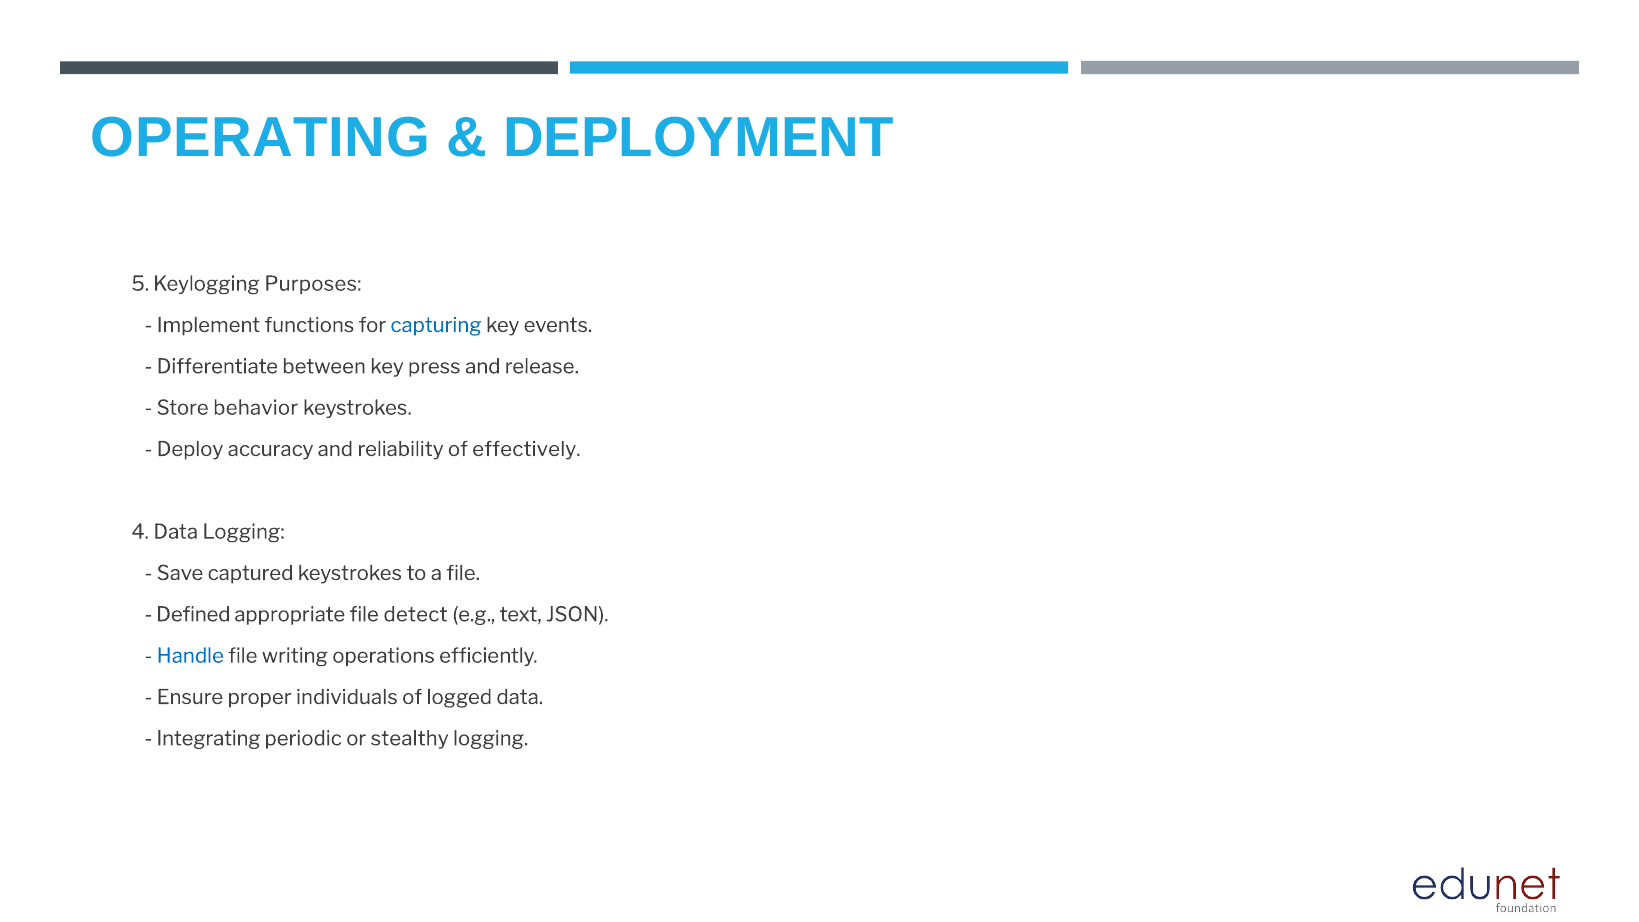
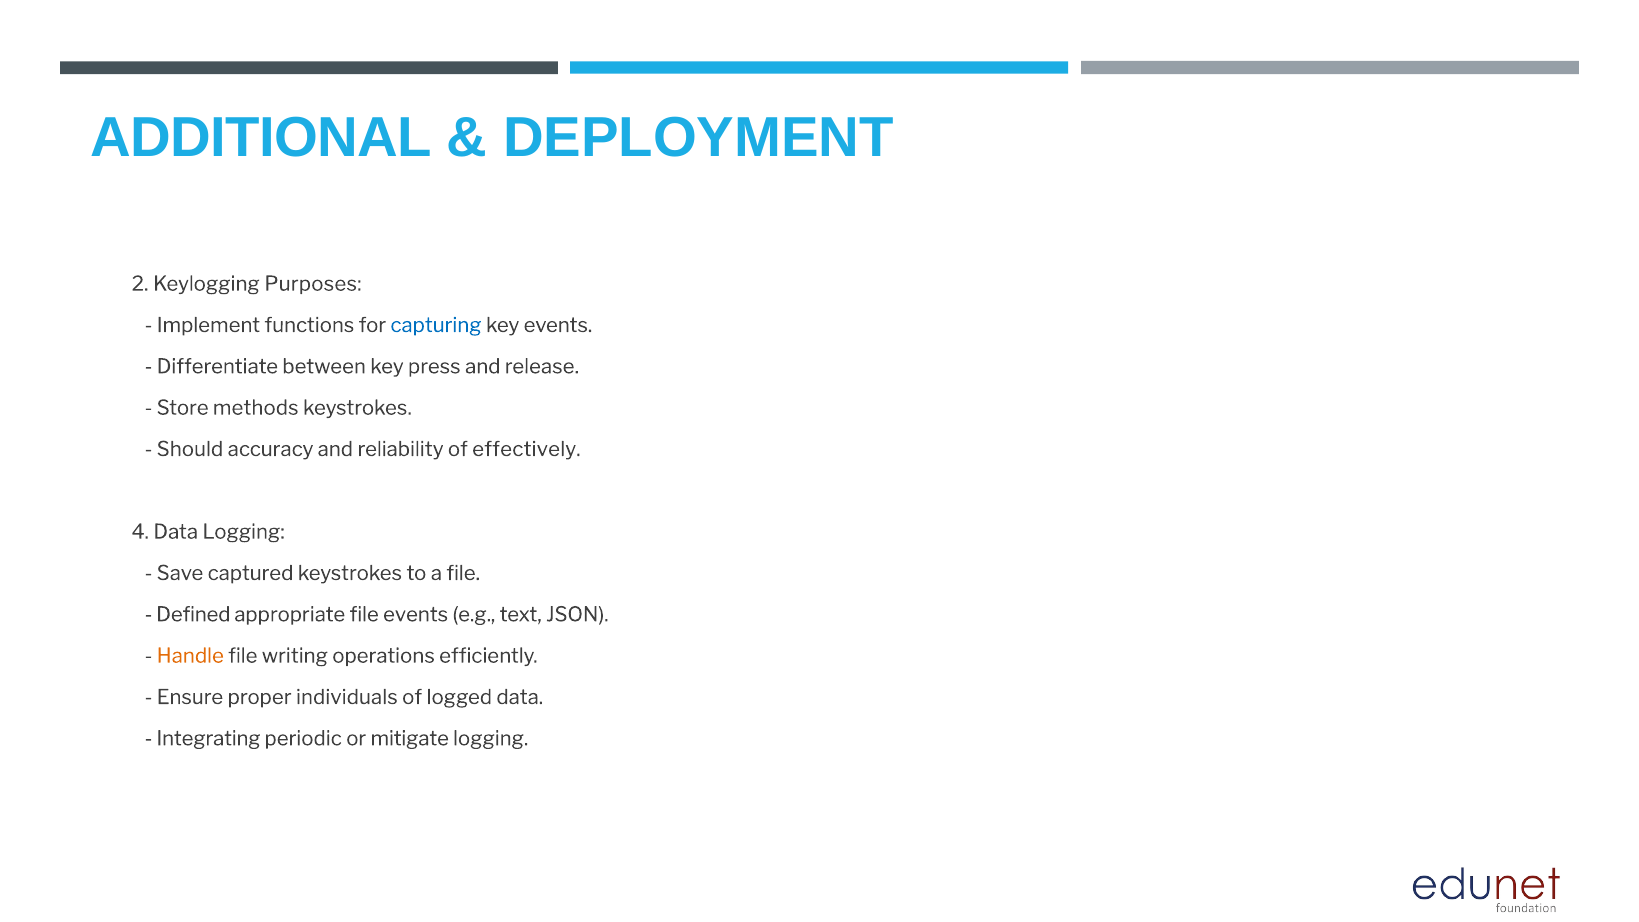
OPERATING: OPERATING -> ADDITIONAL (261, 138)
5: 5 -> 2 (140, 284)
behavior: behavior -> methods (256, 408)
Deploy: Deploy -> Should (190, 449)
file detect: detect -> events (416, 615)
Handle colour: blue -> orange (190, 656)
stealthy: stealthy -> mitigate (410, 739)
